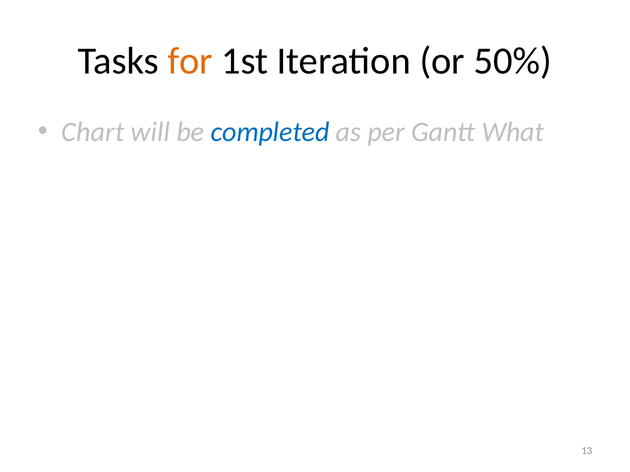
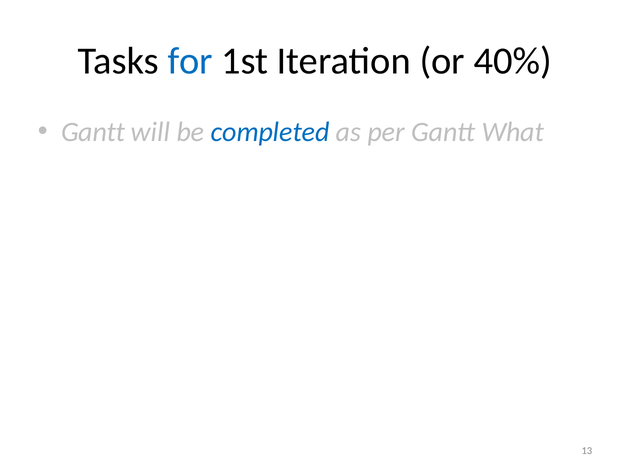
for colour: orange -> blue (190, 61)
50%: 50% -> 40% (513, 61)
Chart: Chart -> Gantt (93, 132)
